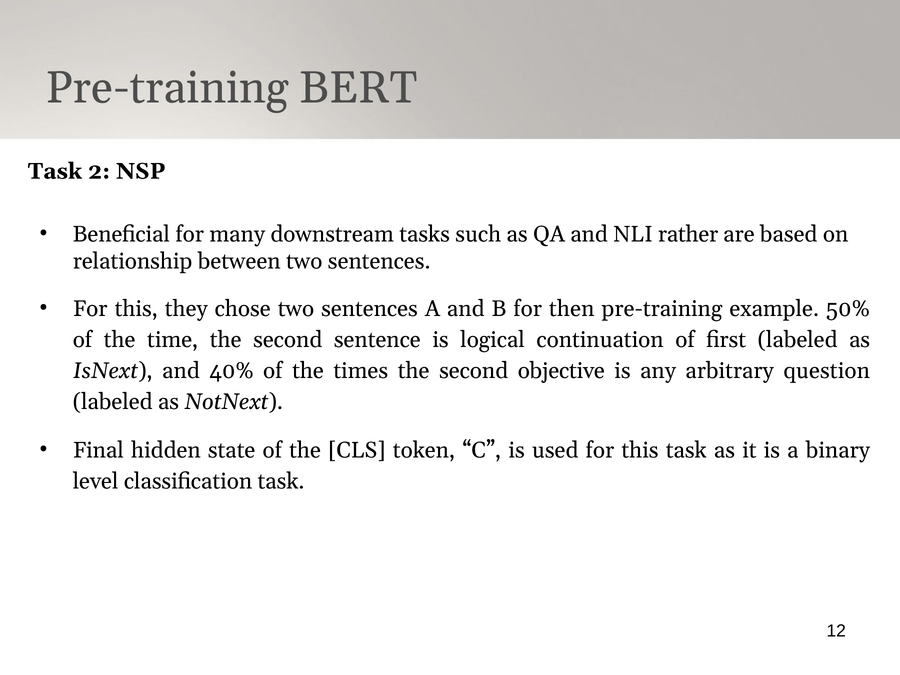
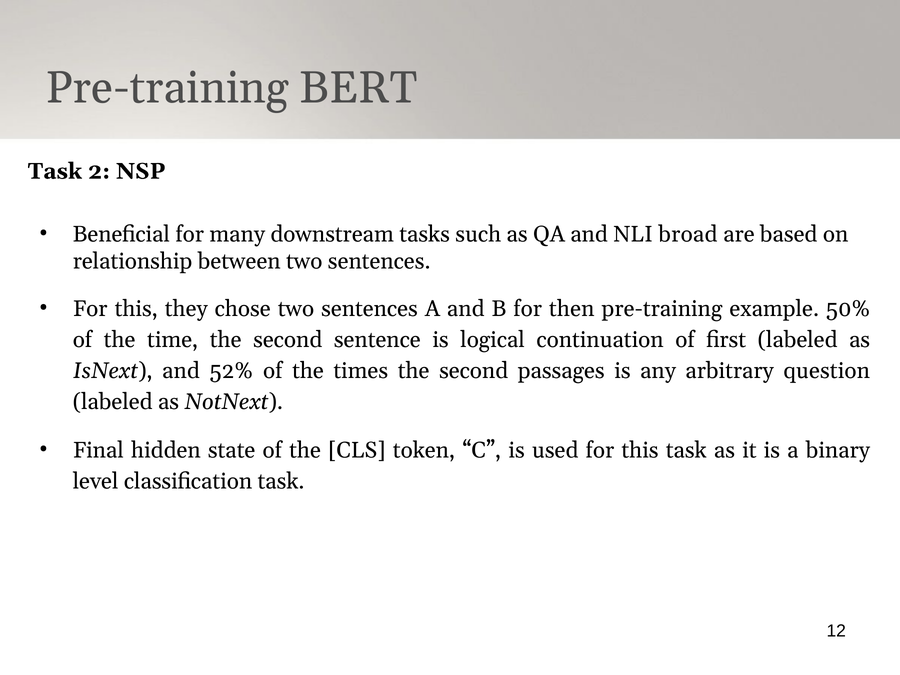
rather: rather -> broad (688, 234)
40%: 40% -> 52% (231, 371)
objective: objective -> passages (561, 371)
